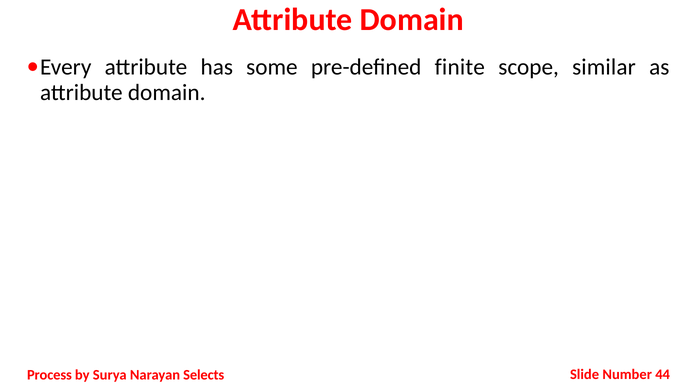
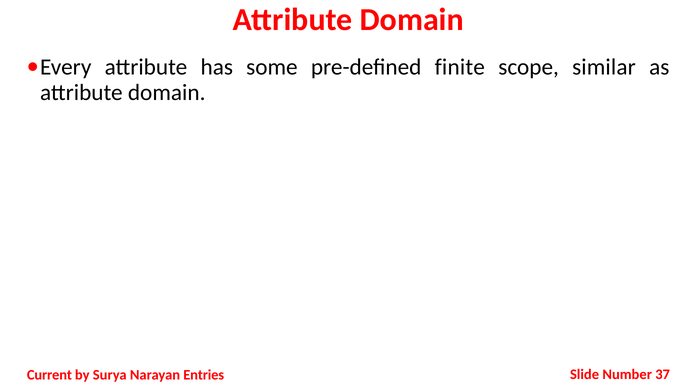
Process: Process -> Current (49, 375)
Selects: Selects -> Entries (204, 375)
44: 44 -> 37 (663, 375)
